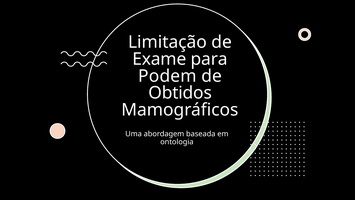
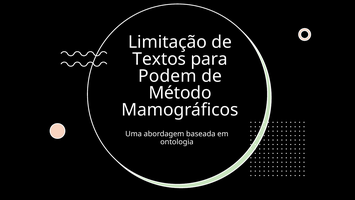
Exame: Exame -> Textos (159, 59)
Obtidos: Obtidos -> Método (180, 93)
